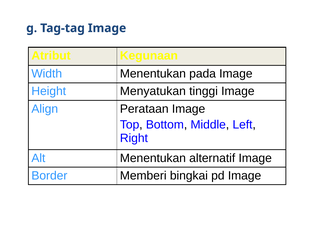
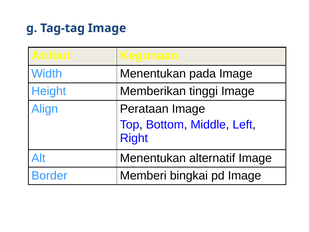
Menyatukan: Menyatukan -> Memberikan (153, 91)
